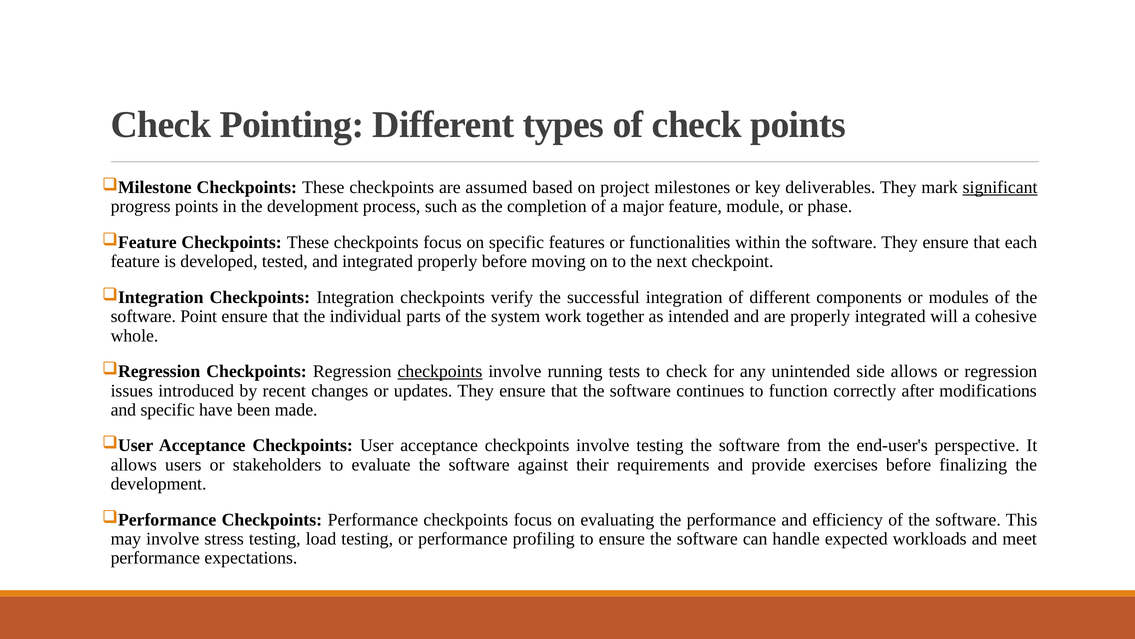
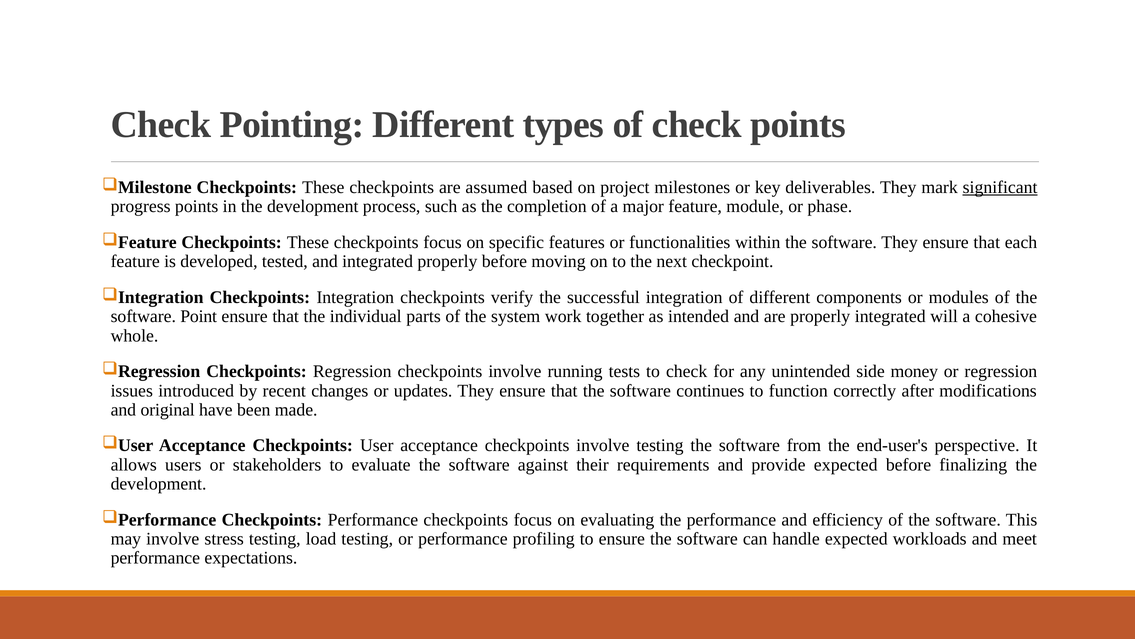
checkpoints underline: present -> none (440, 371)
side allows: allows -> money (914, 371)
and specific: specific -> original (168, 409)
provide exercises: exercises -> expected (846, 464)
